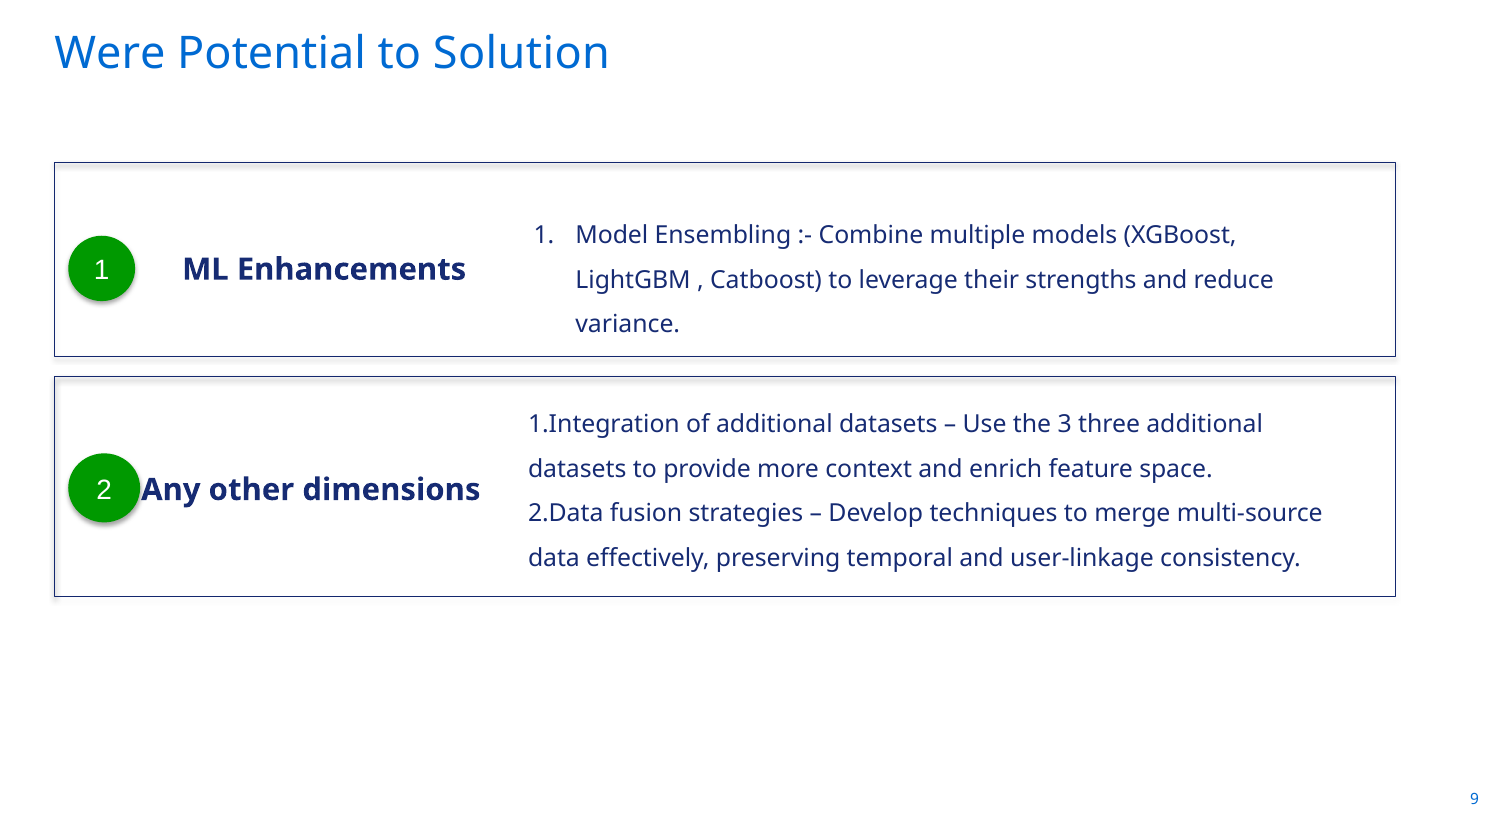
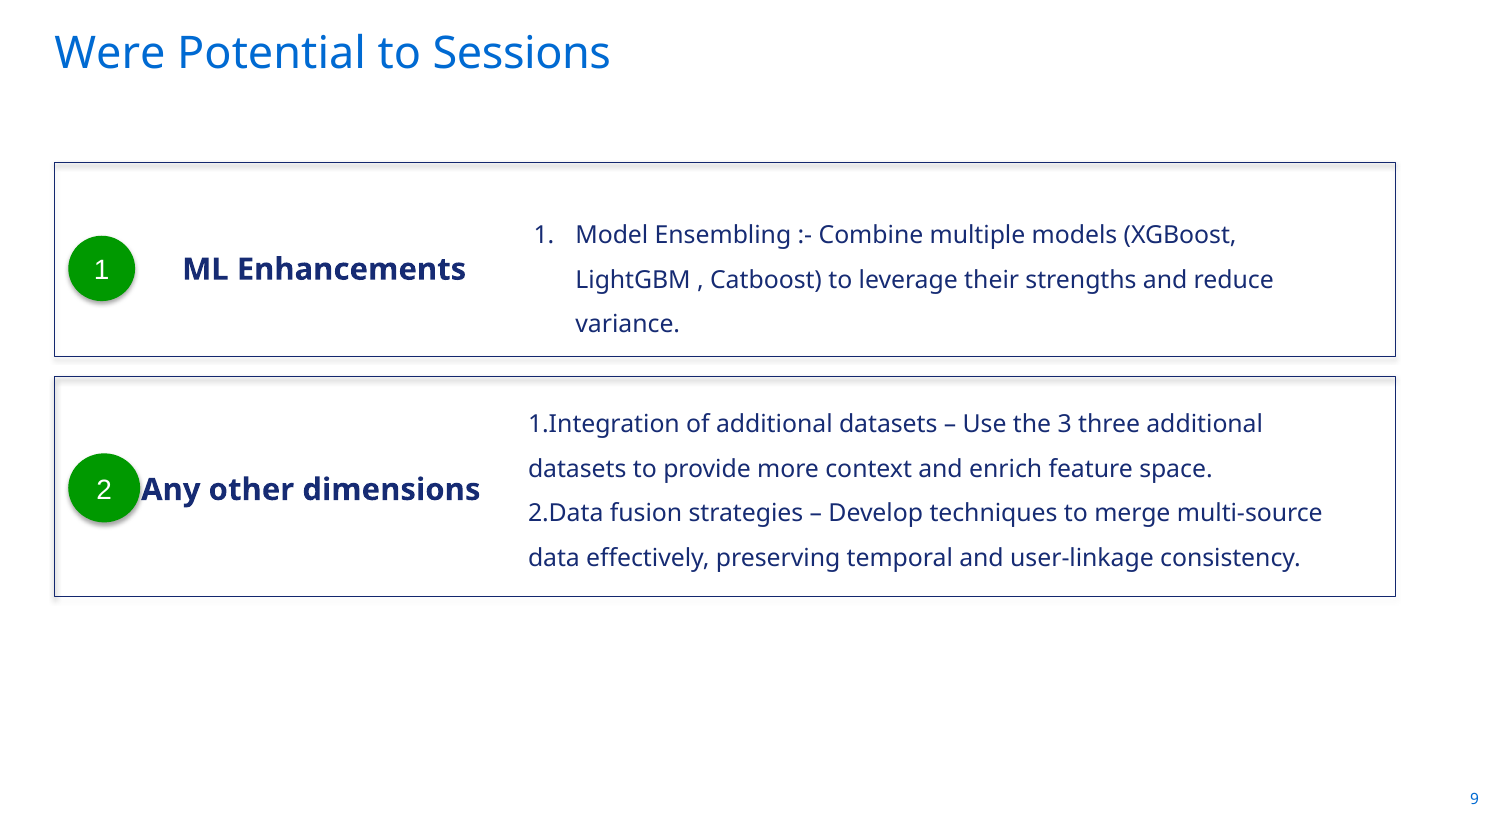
Solution: Solution -> Sessions (522, 53)
